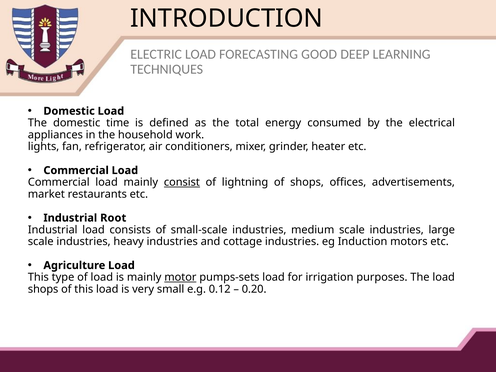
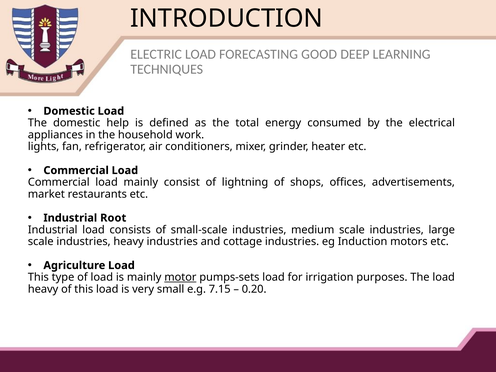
time: time -> help (118, 123)
consist underline: present -> none (182, 182)
shops: shops -> heavy (43, 289)
0.12: 0.12 -> 7.15 (220, 289)
